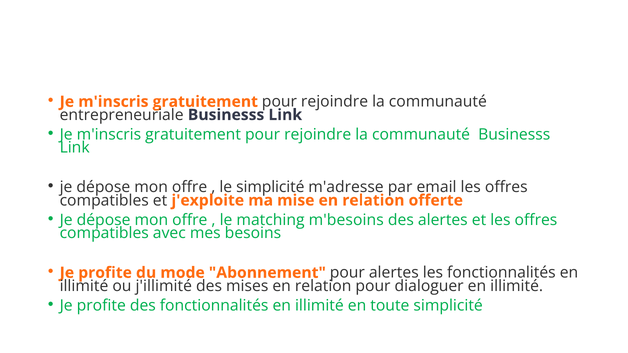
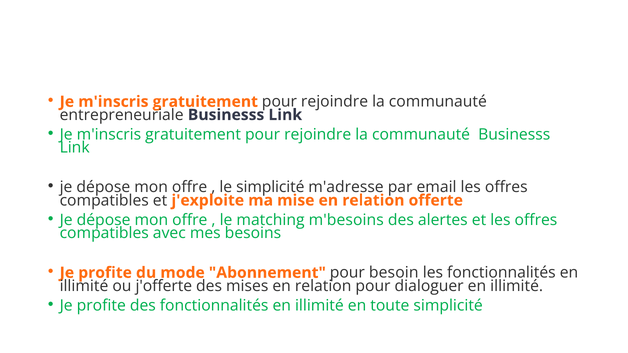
pour alertes: alertes -> besoin (394, 273)
j'illimité: j'illimité -> j'offerte (164, 286)
